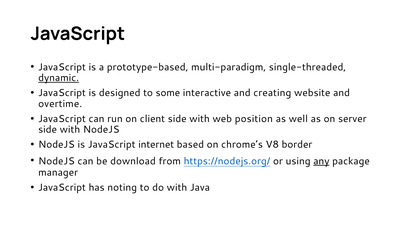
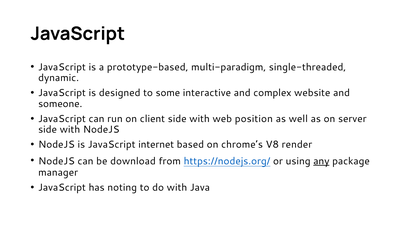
dynamic underline: present -> none (59, 78)
creating: creating -> complex (272, 93)
overtime: overtime -> someone (60, 104)
border: border -> render (297, 145)
